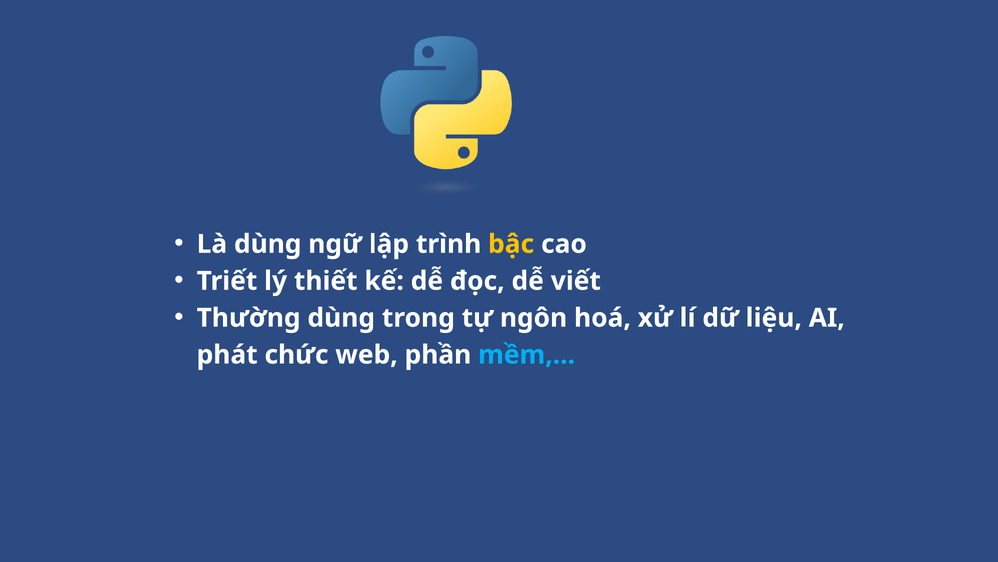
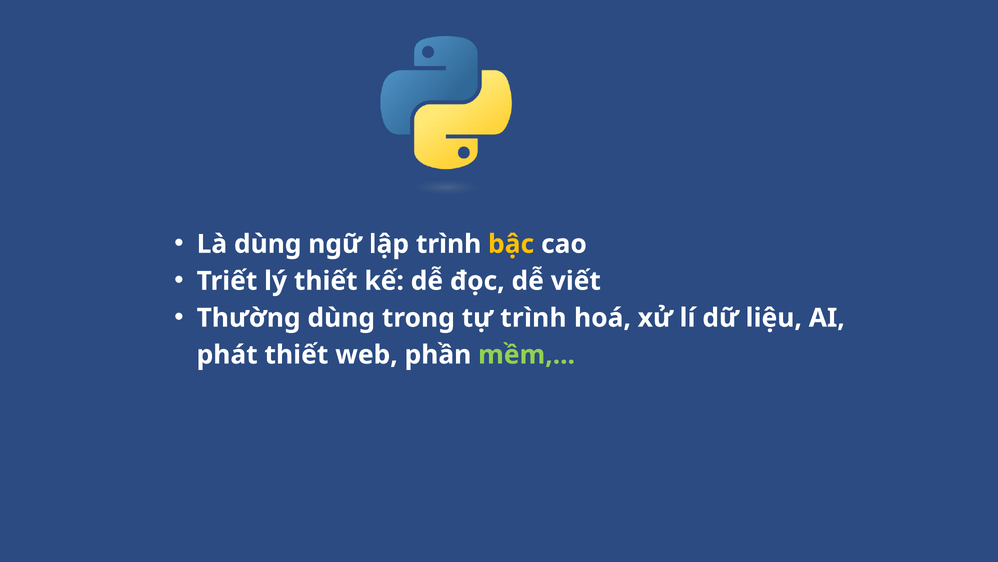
tự ngôn: ngôn -> trình (533, 318)
phát chức: chức -> thiết (296, 354)
mềm colour: light blue -> light green (527, 354)
